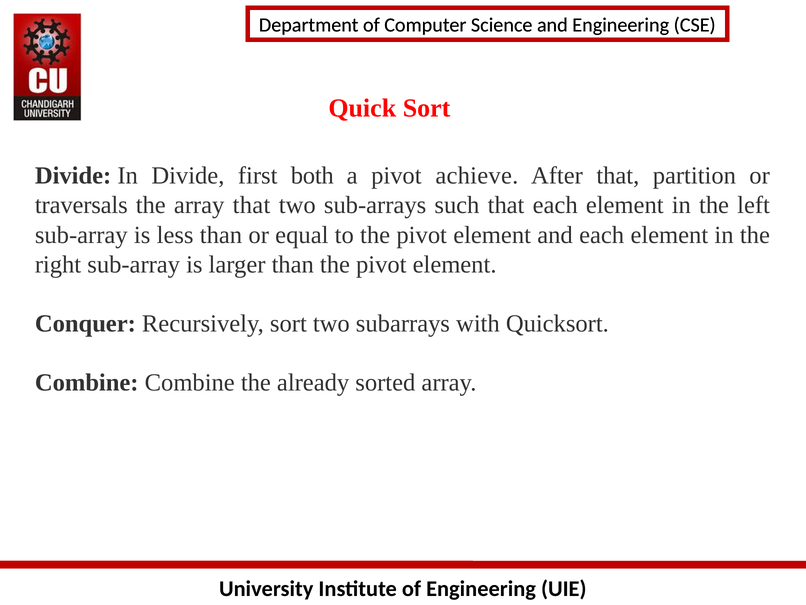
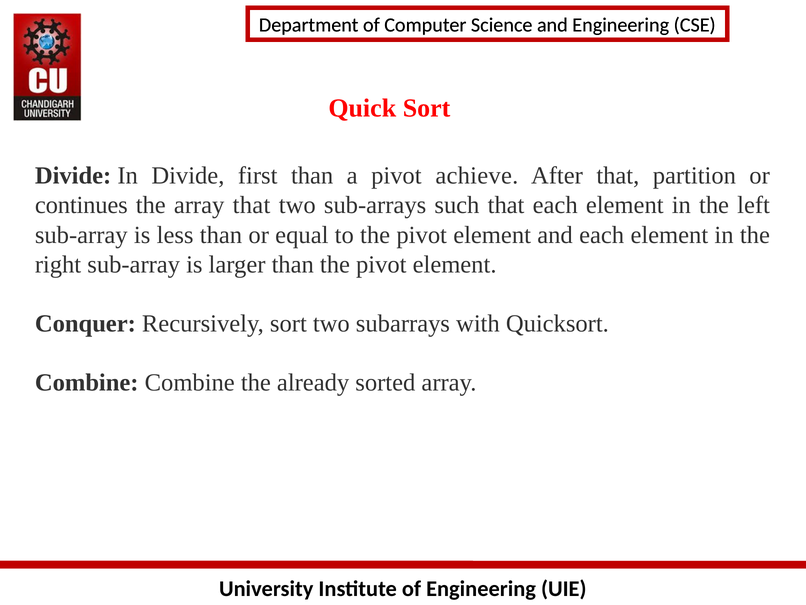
first both: both -> than (312, 176)
traversals: traversals -> continues (81, 205)
